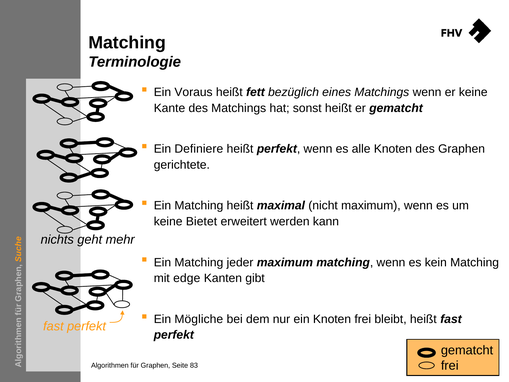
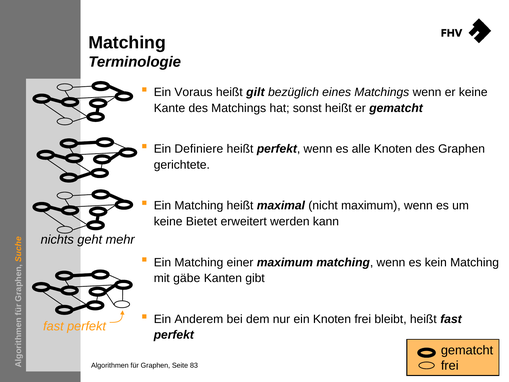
fett: fett -> gilt (255, 92)
jeder: jeder -> einer (240, 262)
edge: edge -> gäbe (187, 278)
Mögliche: Mögliche -> Anderem (199, 319)
